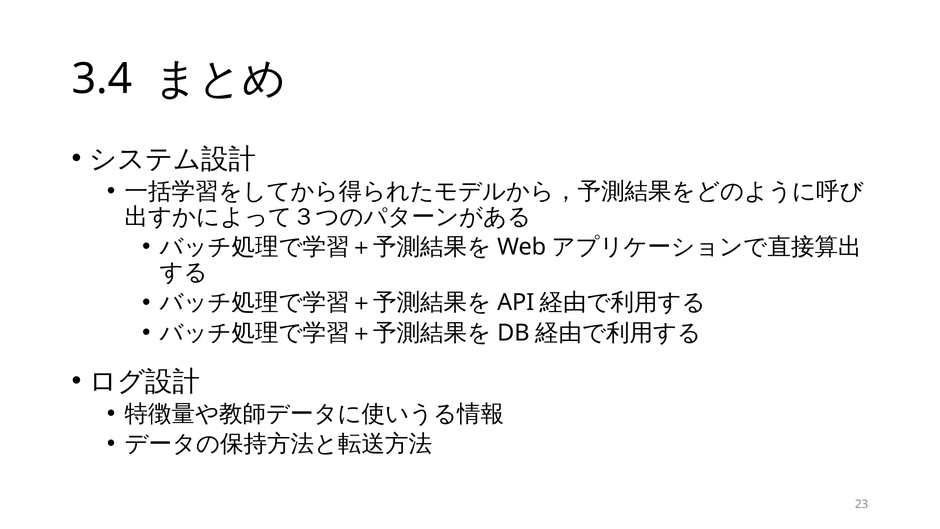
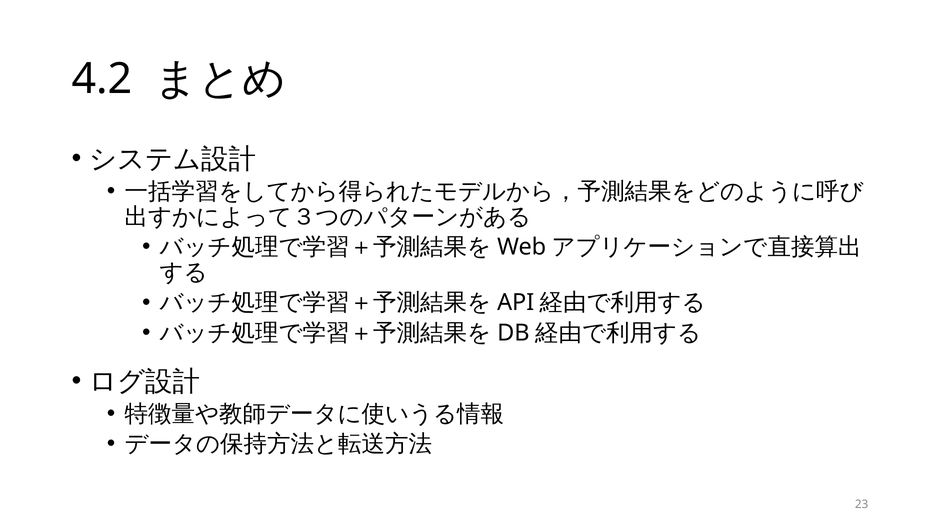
3.4: 3.4 -> 4.2 (102, 79)
